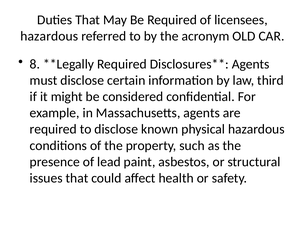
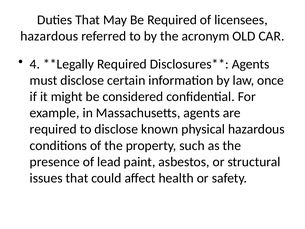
8: 8 -> 4 (35, 64)
third: third -> once (271, 80)
